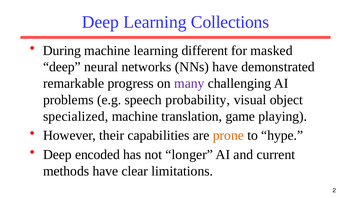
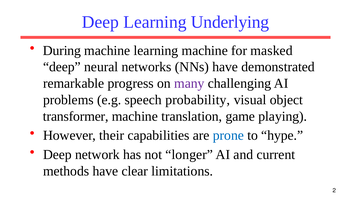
Collections: Collections -> Underlying (230, 22)
learning different: different -> machine (205, 50)
specialized: specialized -> transformer (76, 116)
prone colour: orange -> blue (228, 135)
encoded: encoded -> network (97, 154)
